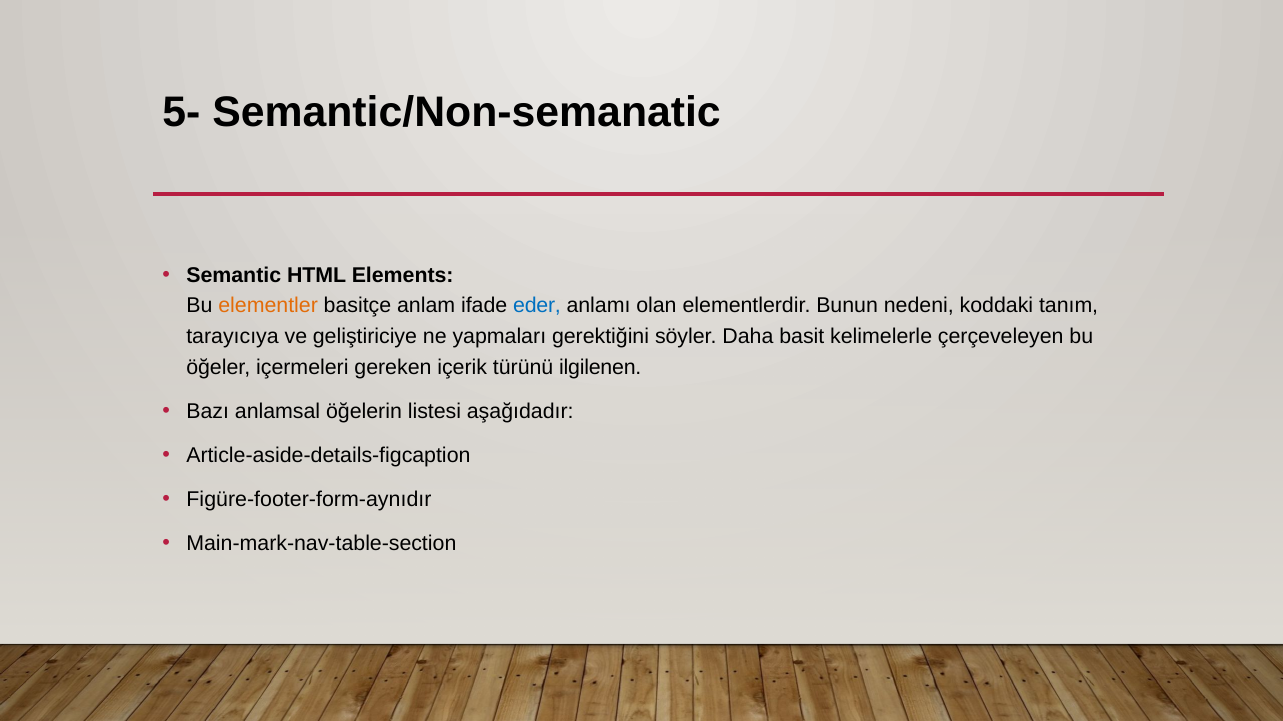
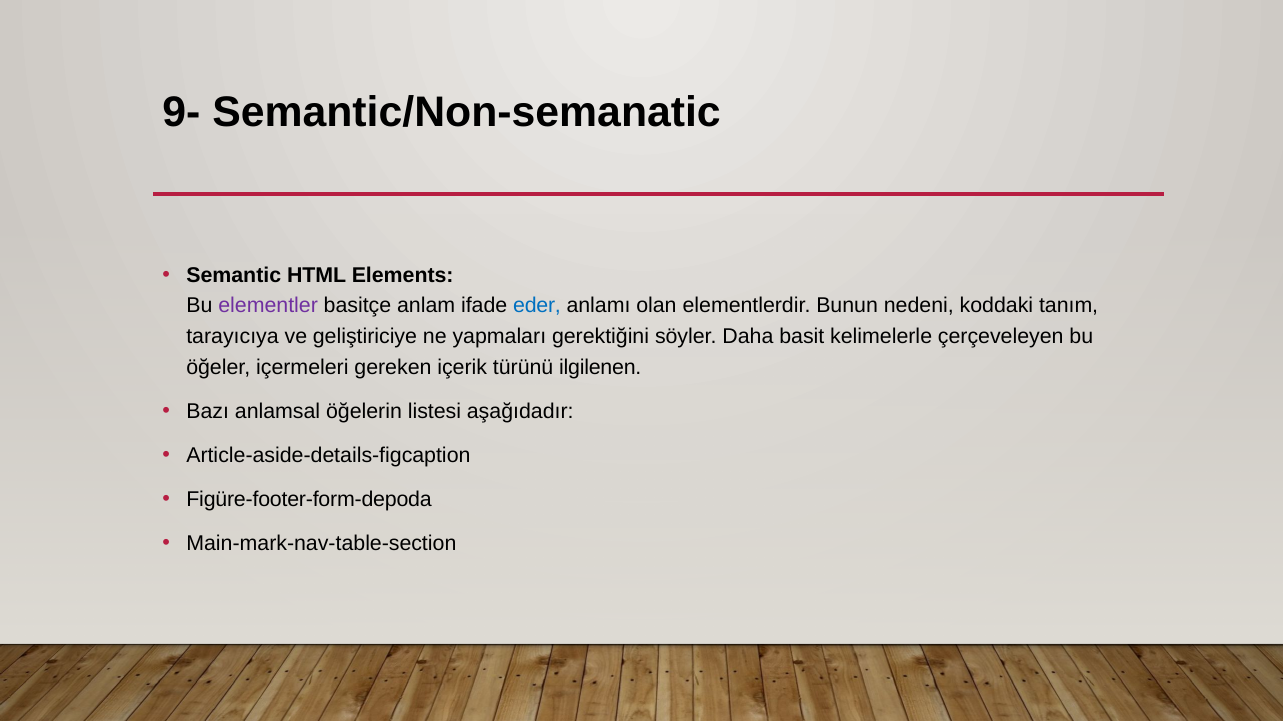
5-: 5- -> 9- (181, 112)
elementler colour: orange -> purple (268, 306)
Figüre-footer-form-aynıdır: Figüre-footer-form-aynıdır -> Figüre-footer-form-depoda (309, 500)
